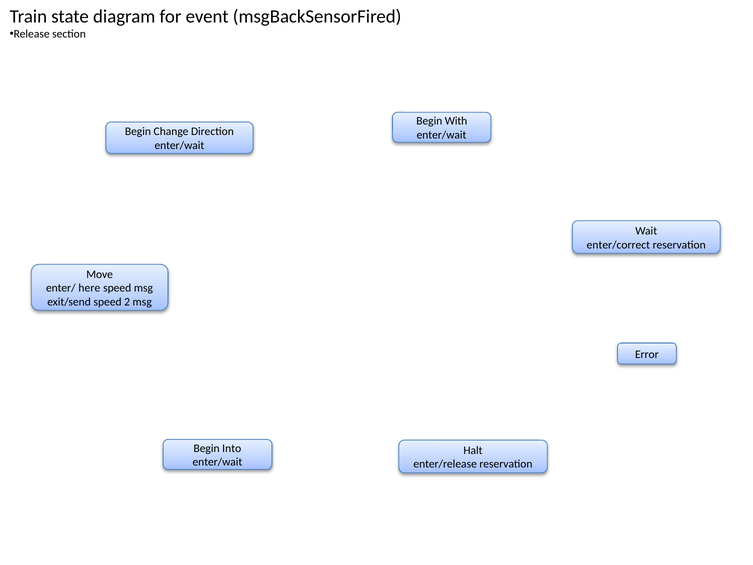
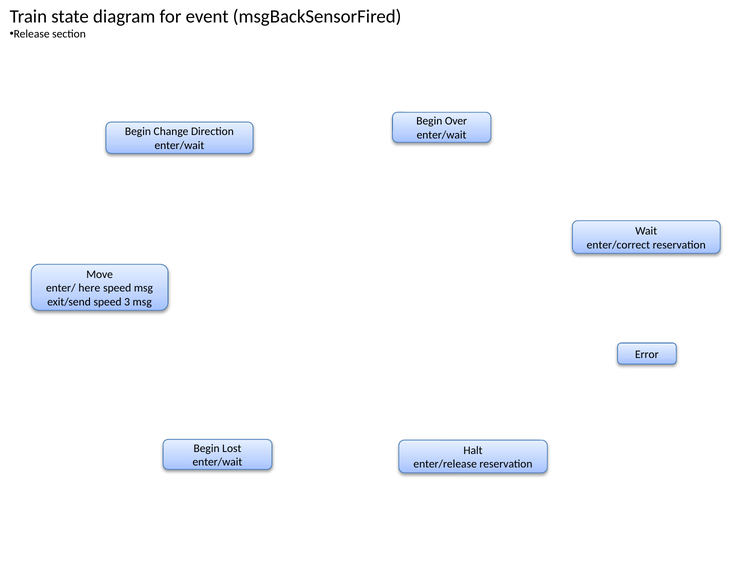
With: With -> Over (456, 121)
2: 2 -> 3 (127, 302)
Into: Into -> Lost (232, 448)
